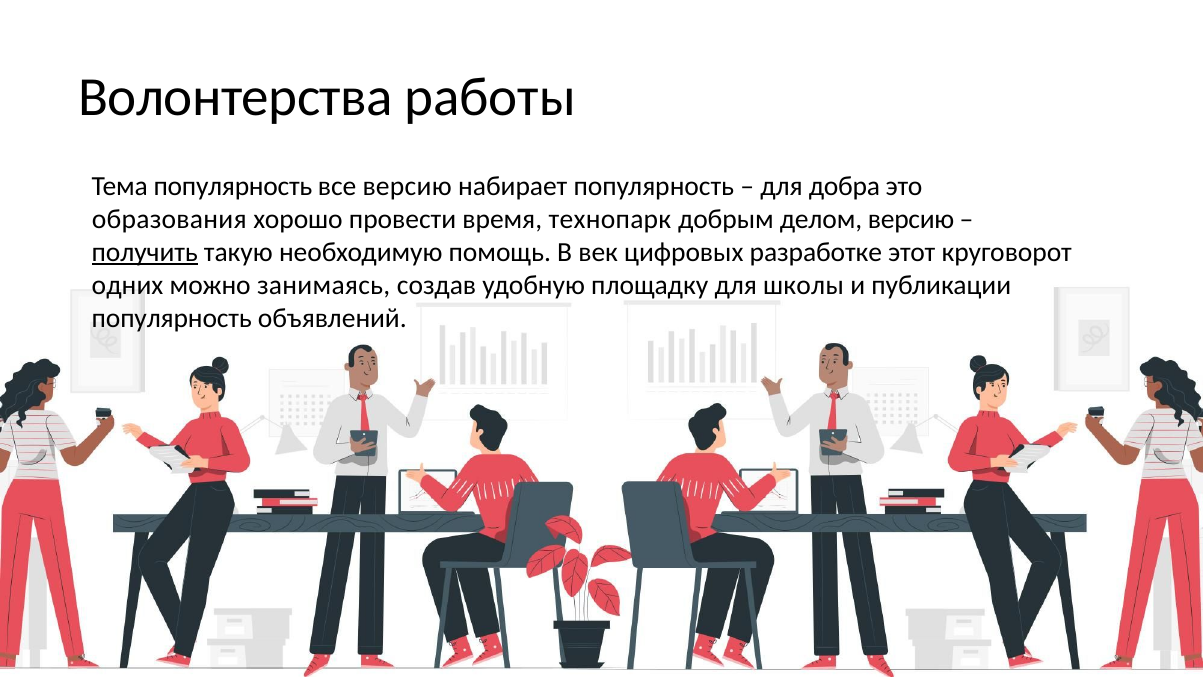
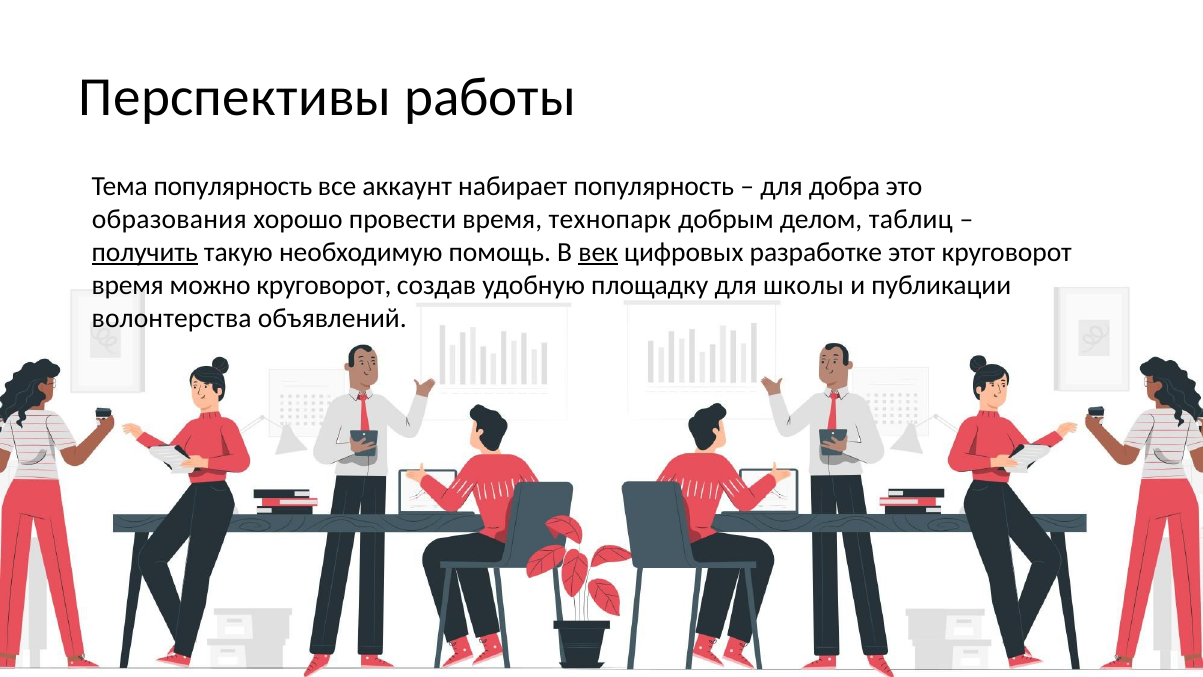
Волонтерства: Волонтерства -> Перспективы (235, 97)
все версию: версию -> аккаунт (407, 186)
делом версию: версию -> таблиц (911, 219)
век underline: none -> present (598, 252)
одних: одних -> время (128, 285)
можно занимаясь: занимаясь -> круговорот (324, 285)
популярность: популярность -> волонтерства (172, 318)
